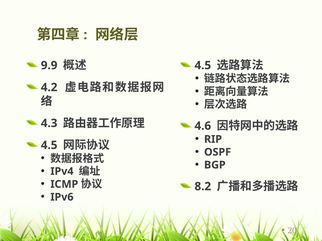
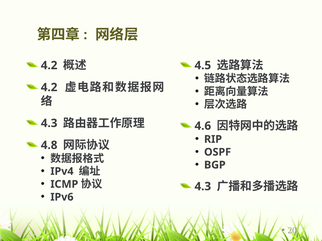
9.9: 9.9 -> 4.2 (49, 66)
4.5: 4.5 -> 4.8 (49, 145)
8.2: 8.2 -> 4.3 (203, 187)
